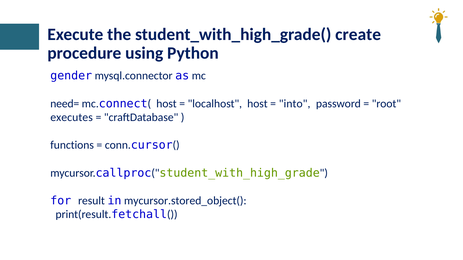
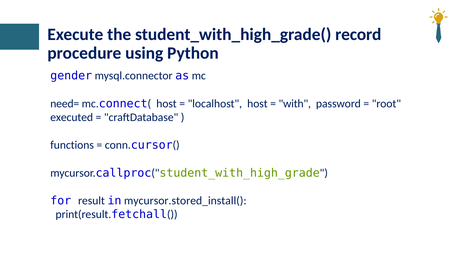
create: create -> record (358, 35)
into: into -> with (295, 104)
executes: executes -> executed (72, 118)
mycursor.stored_object(: mycursor.stored_object( -> mycursor.stored_install( (185, 201)
